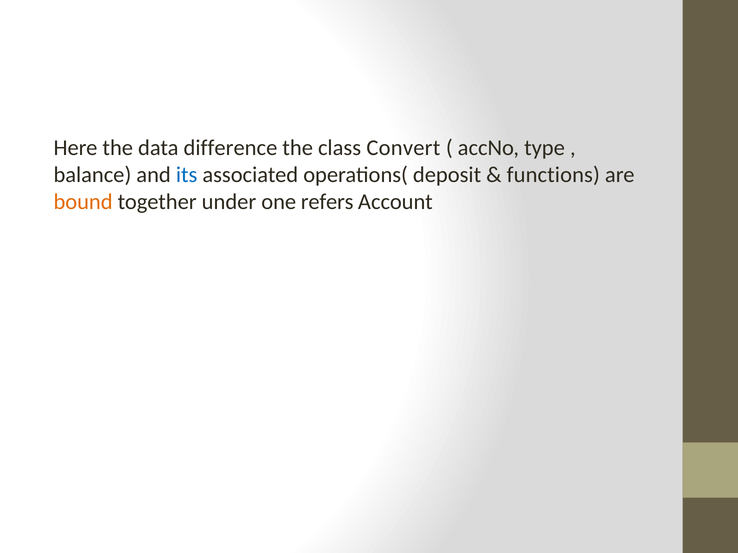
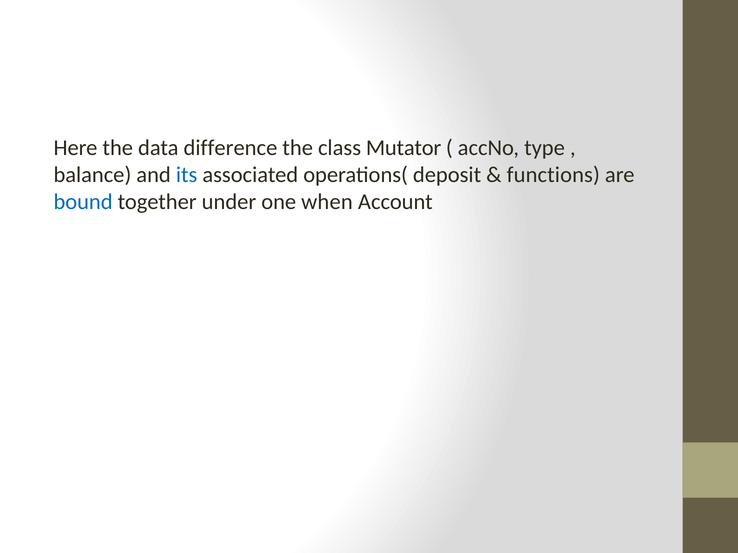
Convert: Convert -> Mutator (404, 148)
bound colour: orange -> blue (83, 202)
refers: refers -> when (327, 202)
